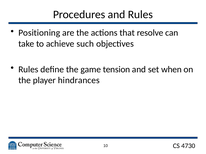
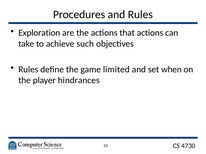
Positioning: Positioning -> Exploration (39, 33)
that resolve: resolve -> actions (150, 33)
tension: tension -> limited (116, 70)
